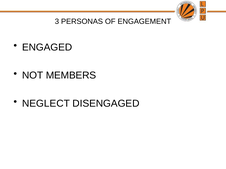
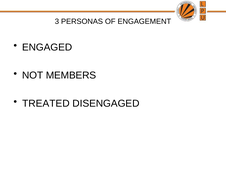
NEGLECT: NEGLECT -> TREATED (46, 104)
